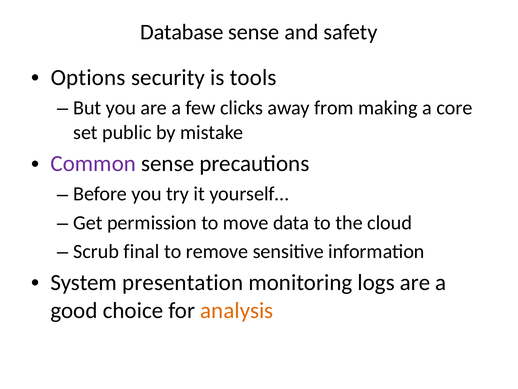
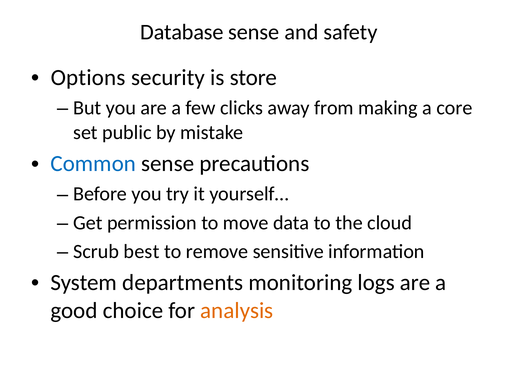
tools: tools -> store (253, 77)
Common colour: purple -> blue (93, 163)
final: final -> best (142, 251)
presentation: presentation -> departments (183, 282)
